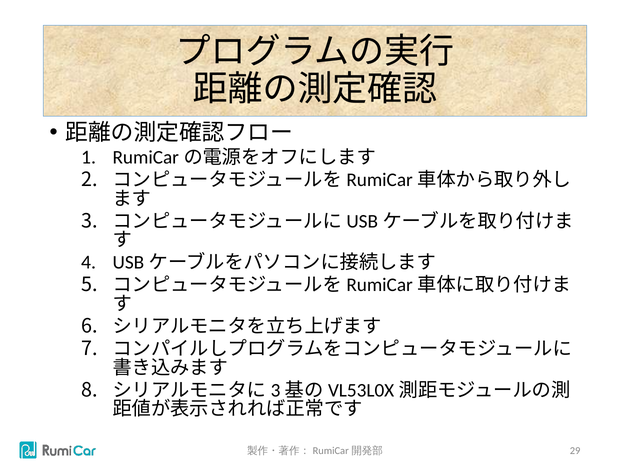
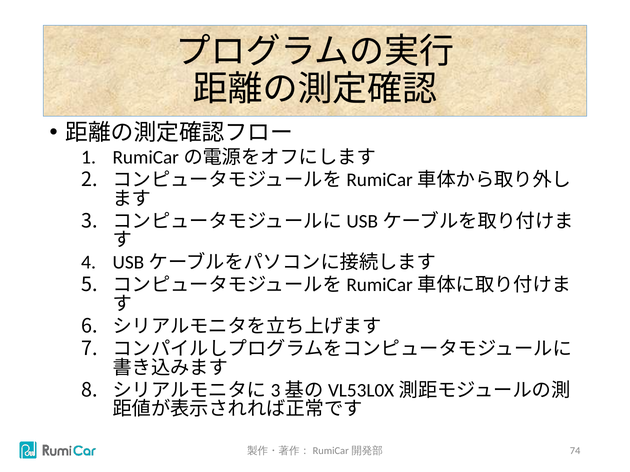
29: 29 -> 74 (575, 451)
